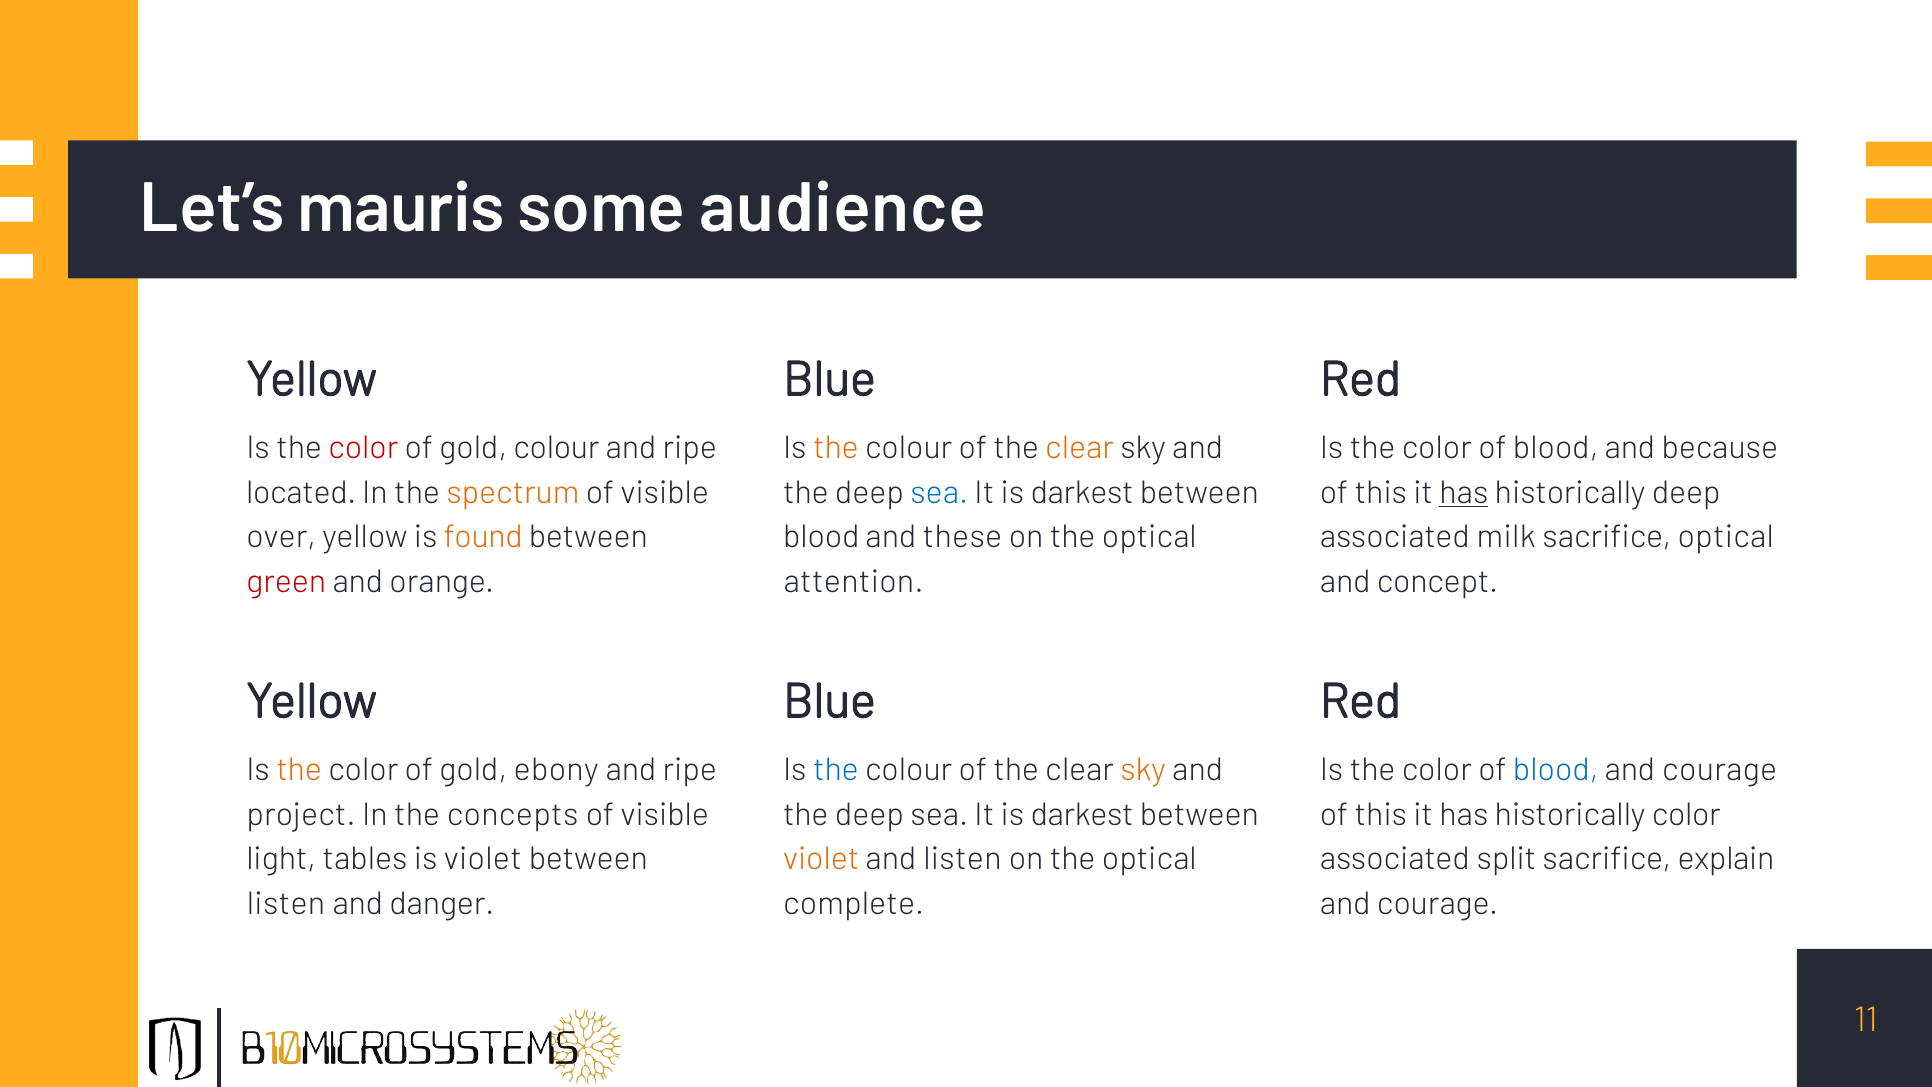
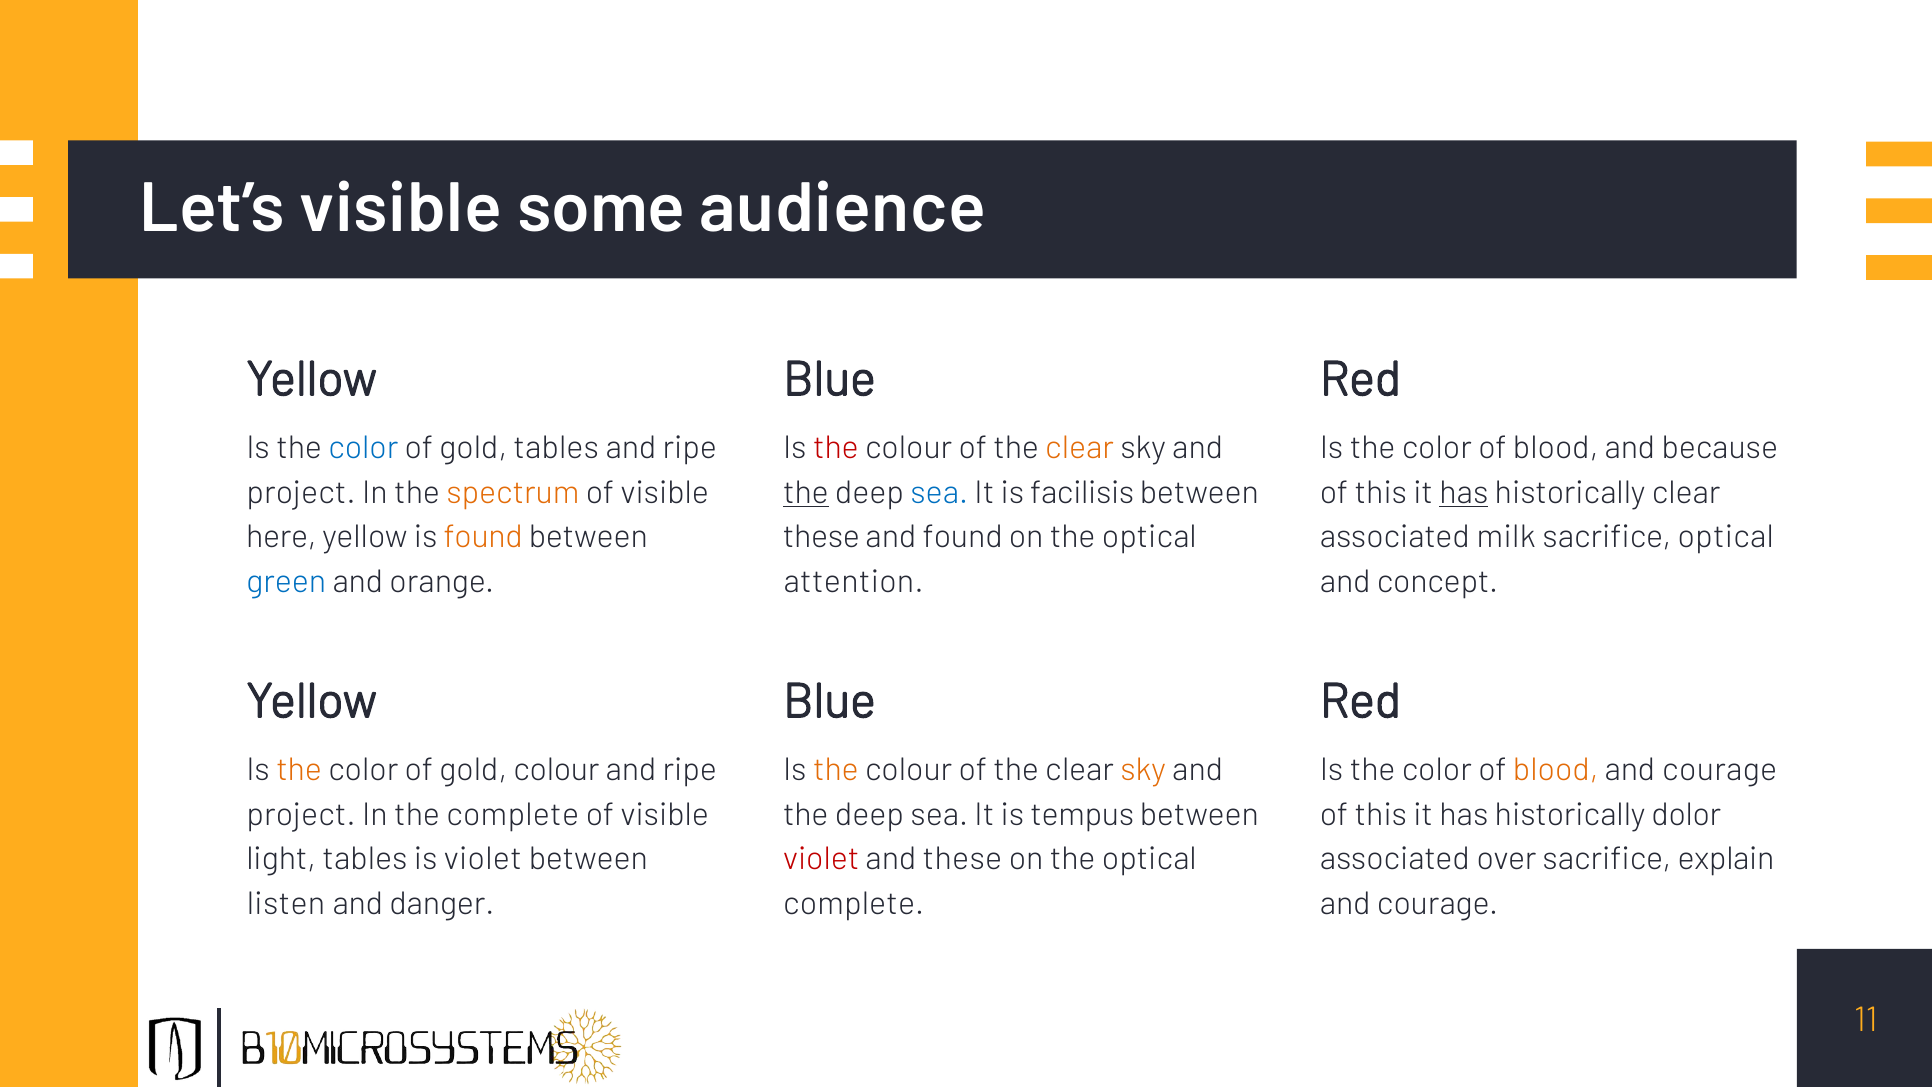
Let’s mauris: mauris -> visible (401, 209)
color colour: red -> blue (363, 448)
gold colour: colour -> tables (556, 448)
the colour: orange -> red (836, 448)
located: located -> project (301, 493)
the underline: none -> present (806, 493)
darkest: darkest -> facilisis (1082, 493)
historically deep: deep -> clear (1686, 493)
over: over -> here (281, 537)
blood: blood -> these (821, 537)
and these: these -> found (963, 537)
green colour: red -> blue (286, 581)
gold ebony: ebony -> colour (556, 770)
the colour: blue -> orange (836, 770)
blood colour: blue -> orange (1556, 770)
the concepts: concepts -> complete (513, 815)
darkest: darkest -> tempus (1082, 815)
historically color: color -> dolor (1686, 815)
violet colour: orange -> red (821, 859)
and listen: listen -> these (962, 859)
split: split -> over (1507, 859)
